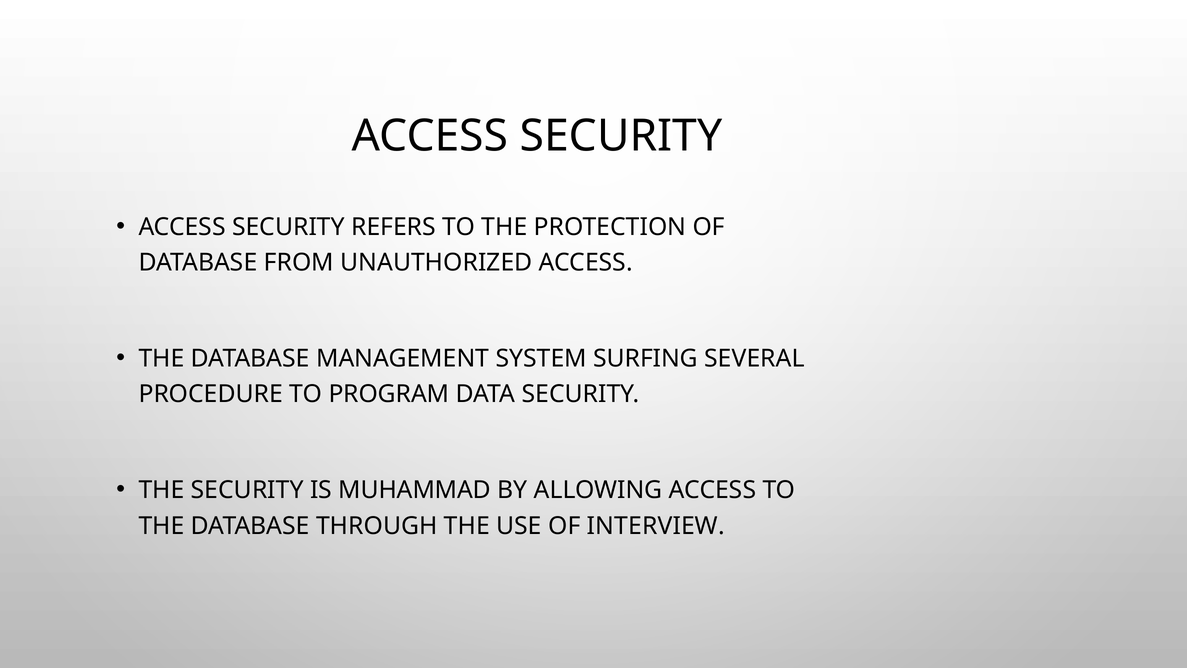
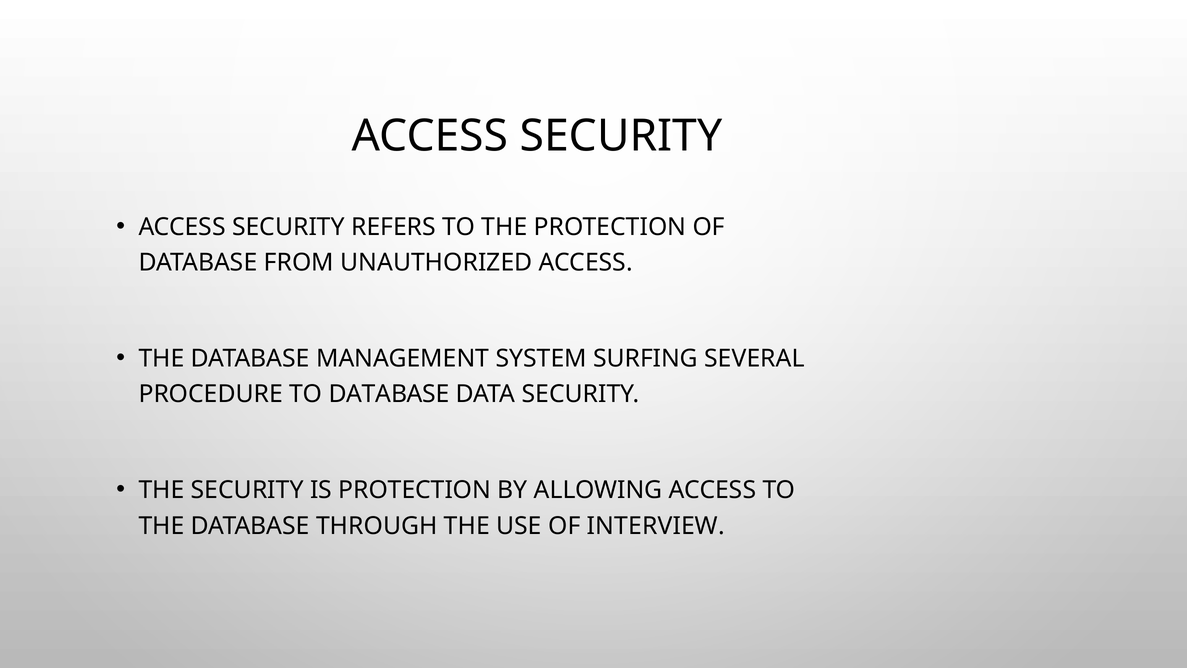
TO PROGRAM: PROGRAM -> DATABASE (389, 394)
IS MUHAMMAD: MUHAMMAD -> PROTECTION (415, 490)
